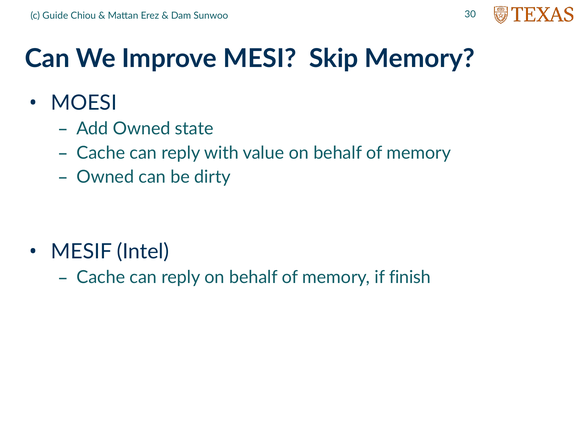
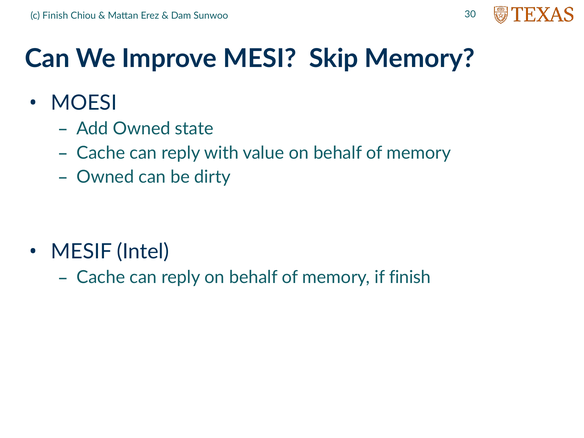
c Guide: Guide -> Finish (55, 16)
